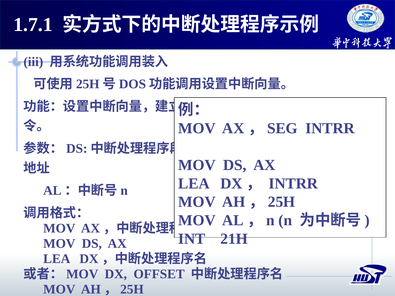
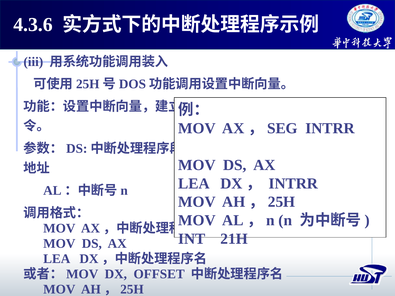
1.7.1: 1.7.1 -> 4.3.6 (33, 25)
